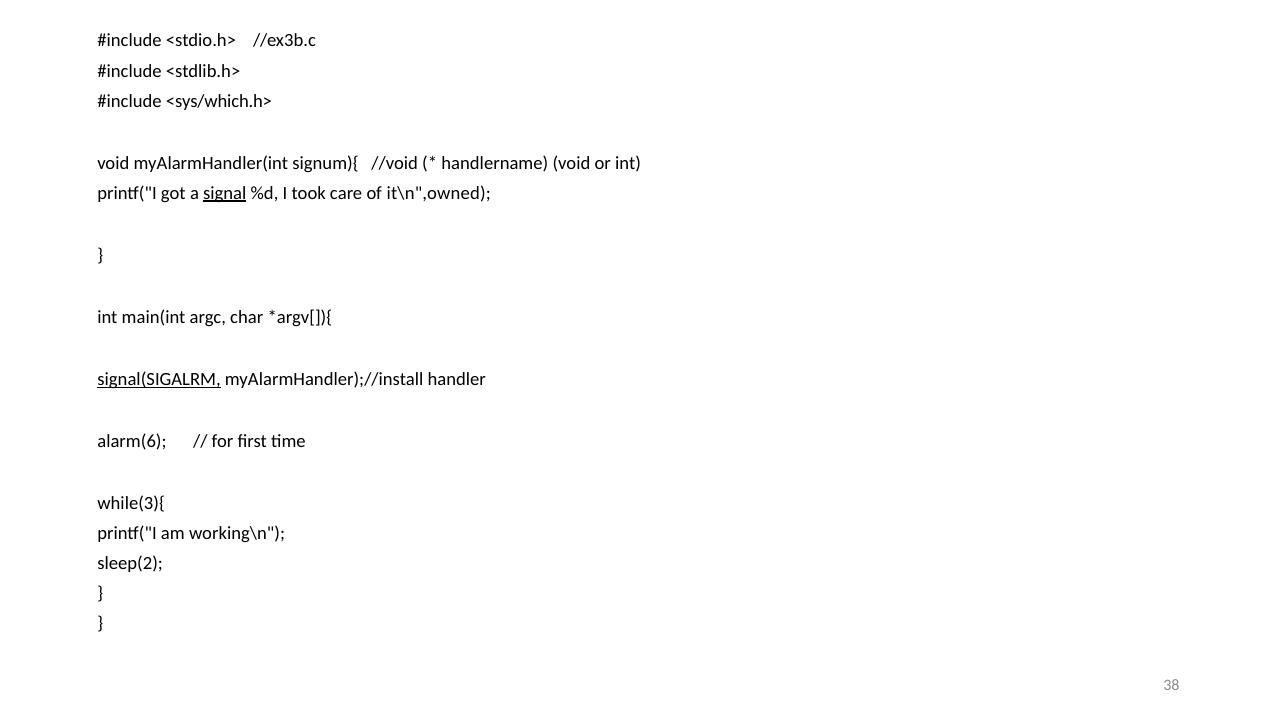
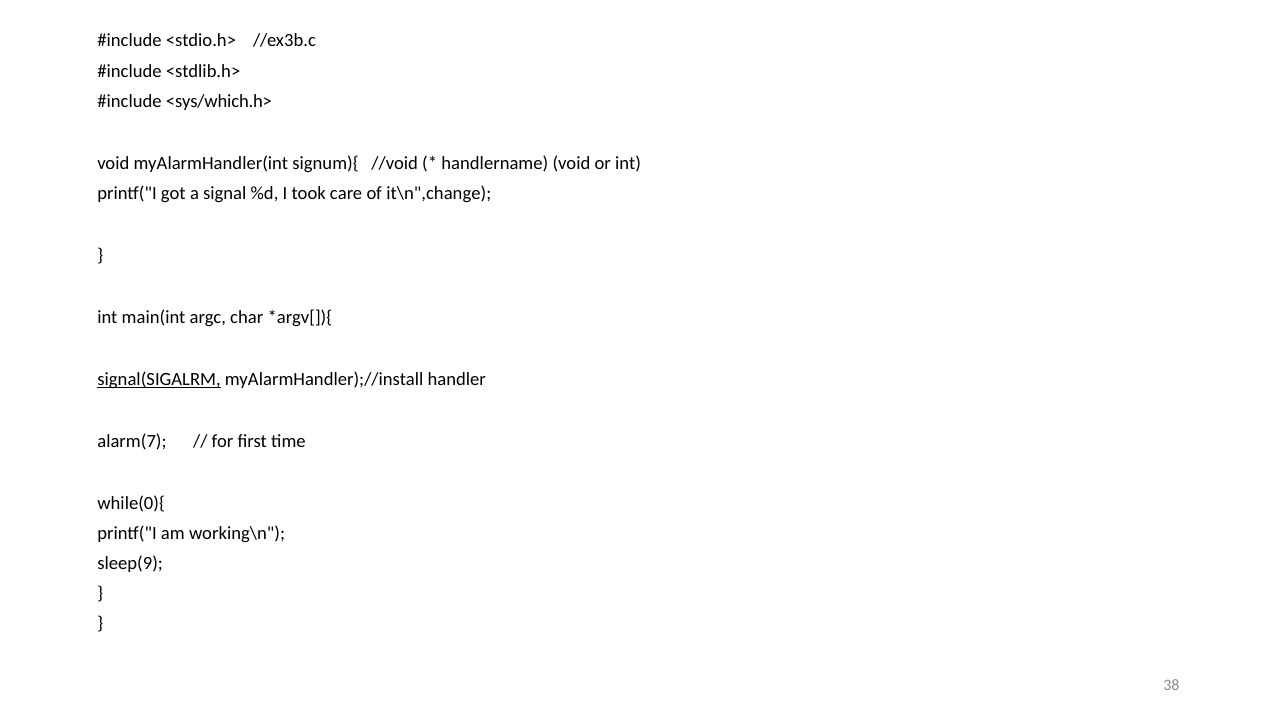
signal underline: present -> none (225, 193)
it\n",owned: it\n",owned -> it\n",change (439, 193)
alarm(6: alarm(6 -> alarm(7 (132, 442)
while(3){: while(3){ -> while(0){ (131, 504)
sleep(2: sleep(2 -> sleep(9 (130, 564)
